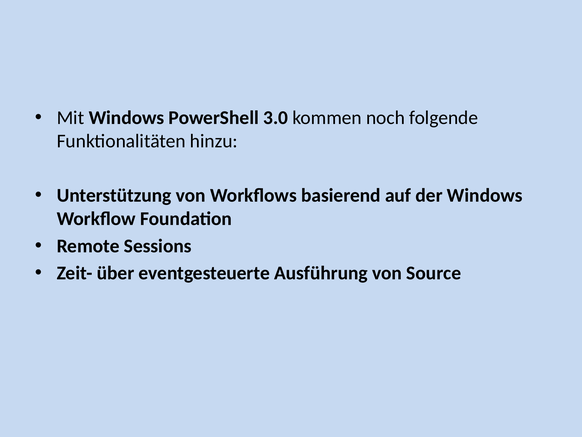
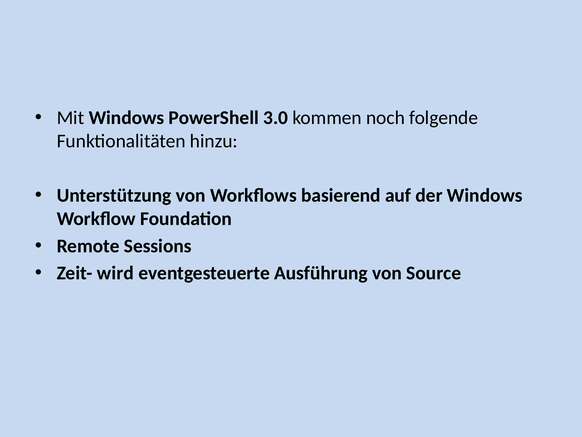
über: über -> wird (115, 273)
